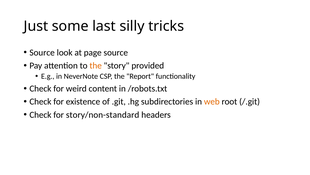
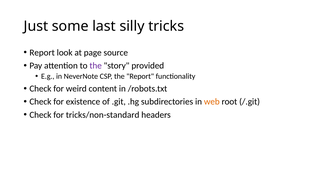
Source: Source -> Report (42, 52)
the colour: orange -> purple (96, 65)
story/non-standard: story/non-standard -> tricks/non-standard (103, 114)
